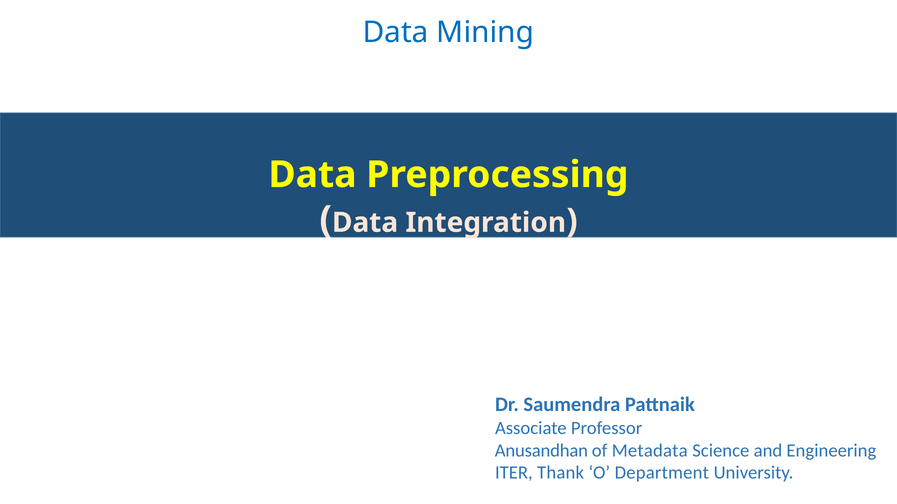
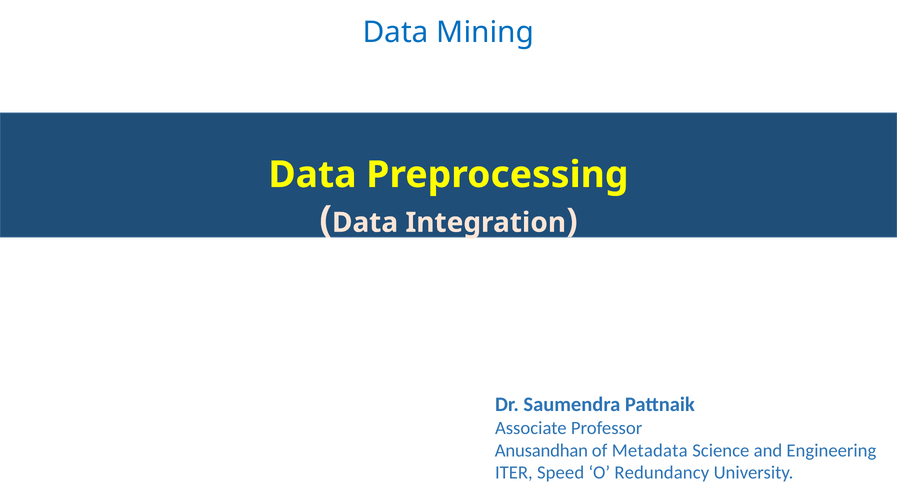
Thank: Thank -> Speed (561, 473)
Department: Department -> Redundancy (662, 473)
